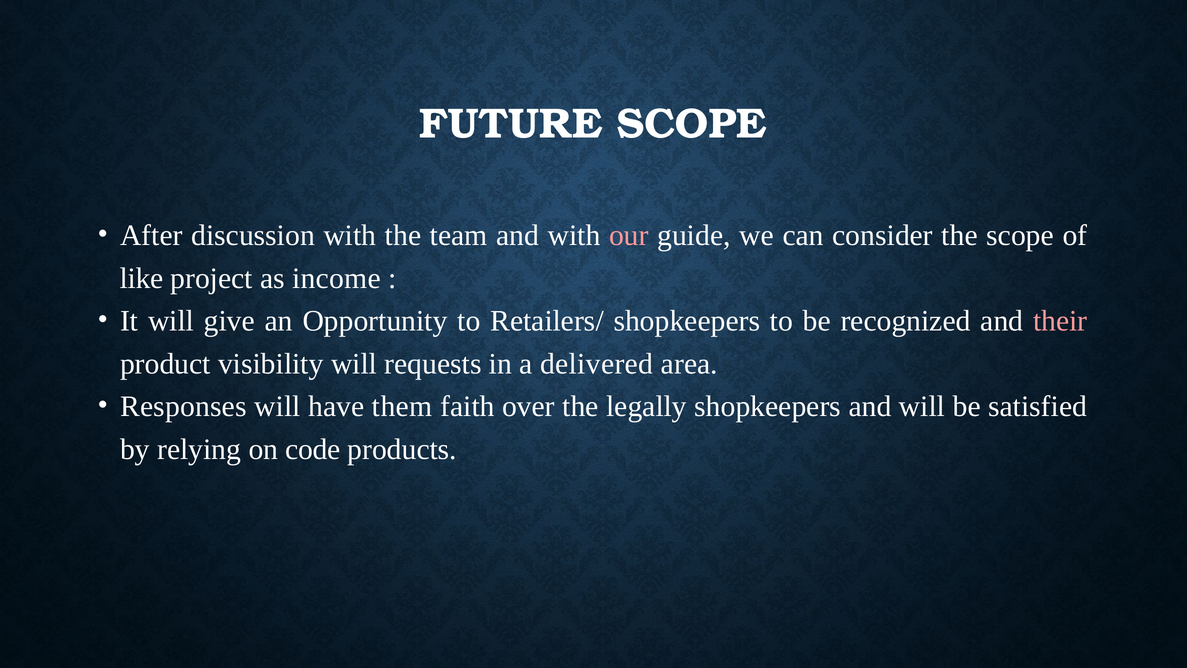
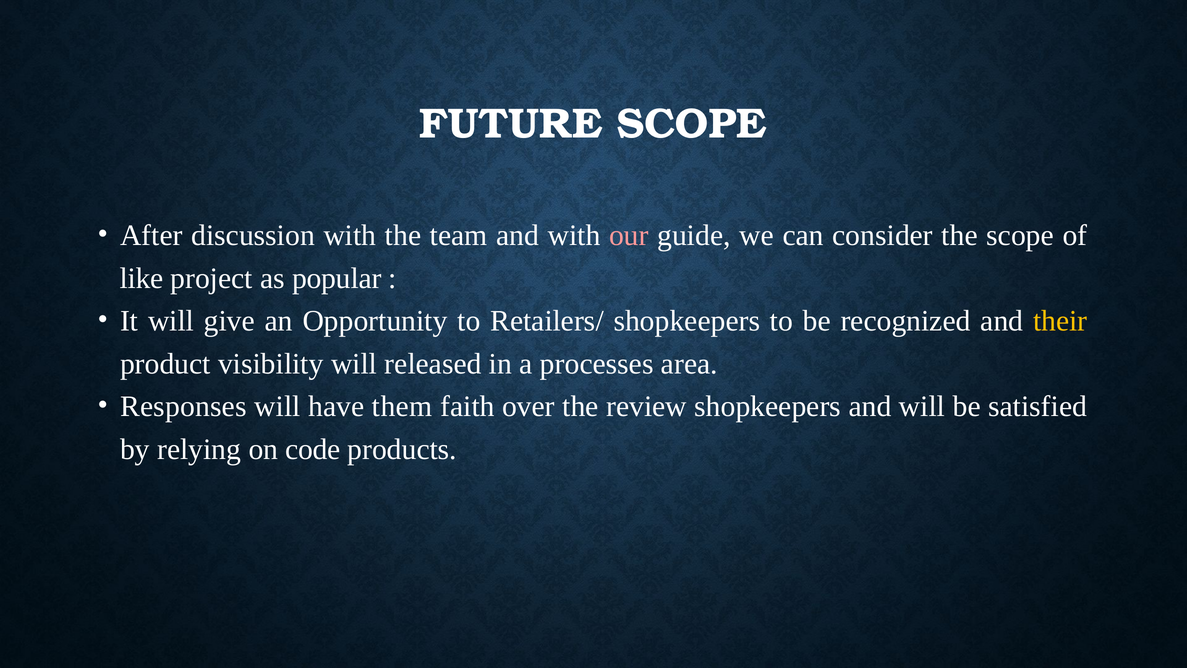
income: income -> popular (337, 278)
their colour: pink -> yellow (1060, 321)
requests: requests -> released (433, 364)
delivered: delivered -> processes (597, 364)
legally: legally -> review (646, 406)
